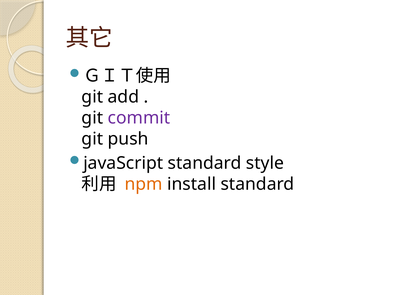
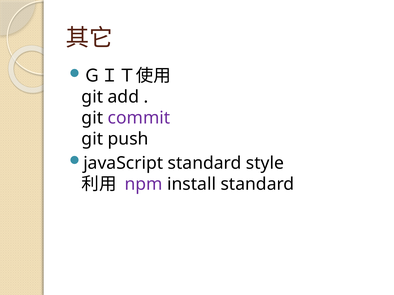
npm colour: orange -> purple (144, 184)
